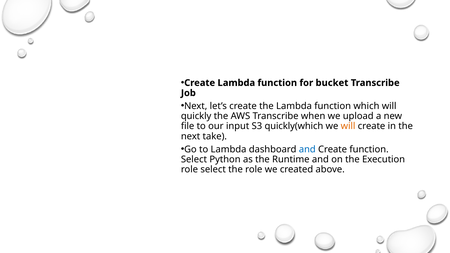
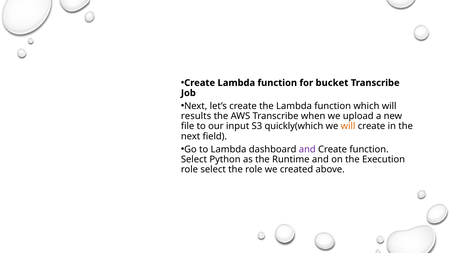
quickly: quickly -> results (196, 116)
take: take -> field (215, 136)
and colour: blue -> purple (307, 149)
